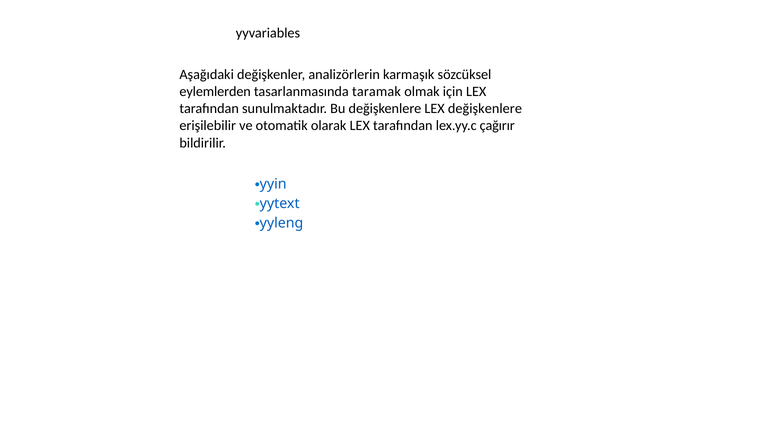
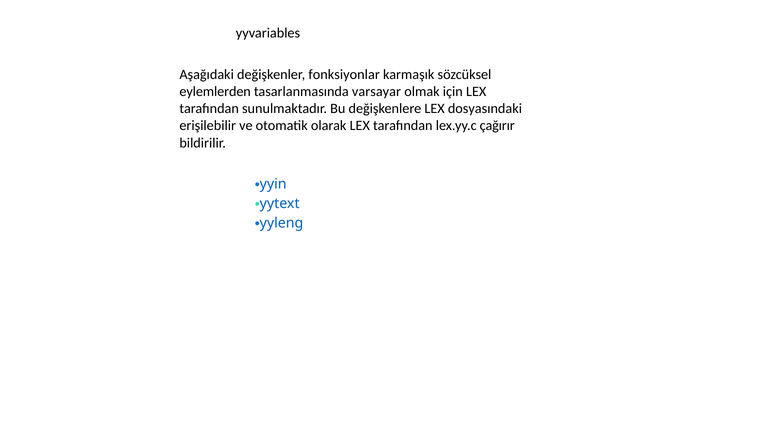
analizörlerin: analizörlerin -> fonksiyonlar (344, 74)
taramak: taramak -> varsayar (377, 91)
LEX değişkenlere: değişkenlere -> dosyasındaki (485, 108)
